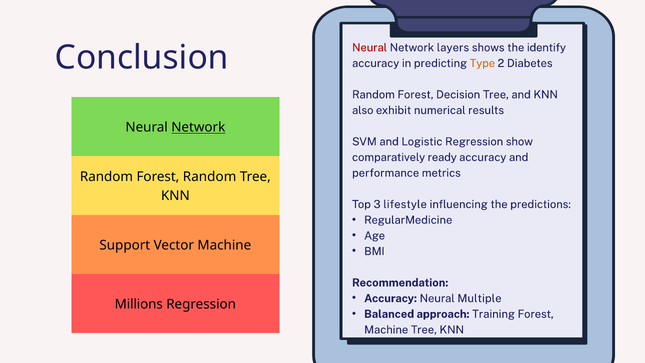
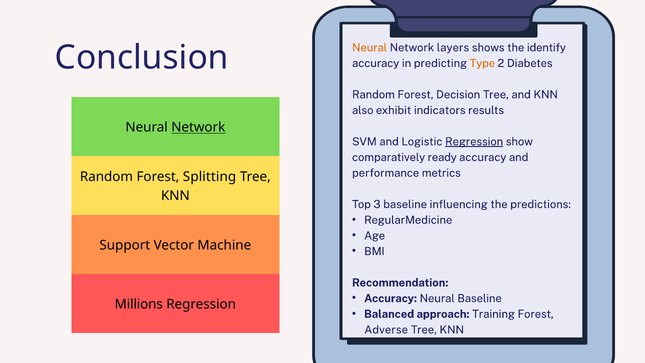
Neural colour: red -> orange (370, 48)
numerical: numerical -> indicators (440, 110)
Regression underline: none -> present (474, 142)
Forest Random: Random -> Splitting (210, 177)
3 lifestyle: lifestyle -> baseline (405, 204)
Neural Multiple: Multiple -> Baseline (480, 298)
Machine: Machine -> Adverse (386, 330)
